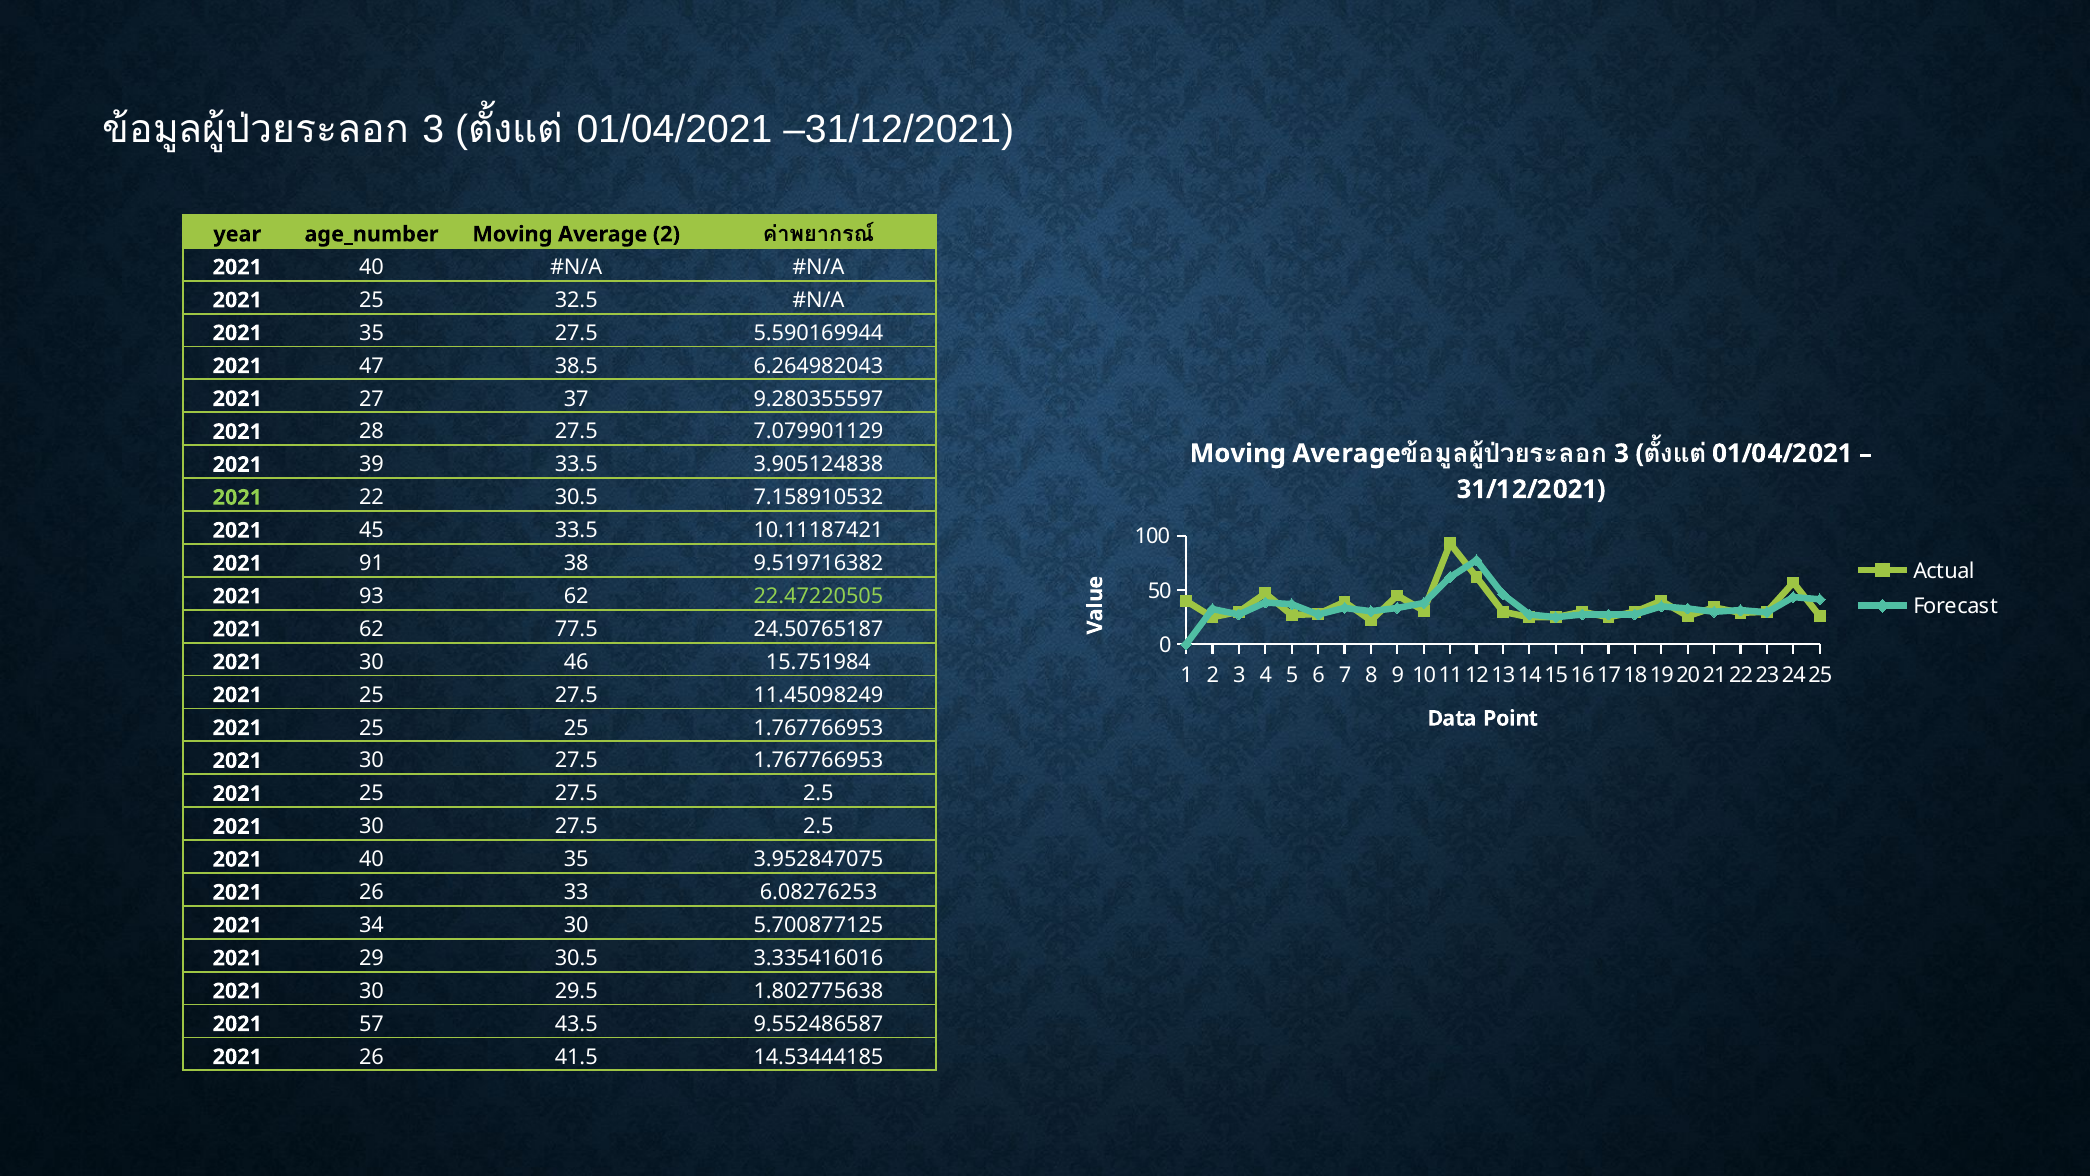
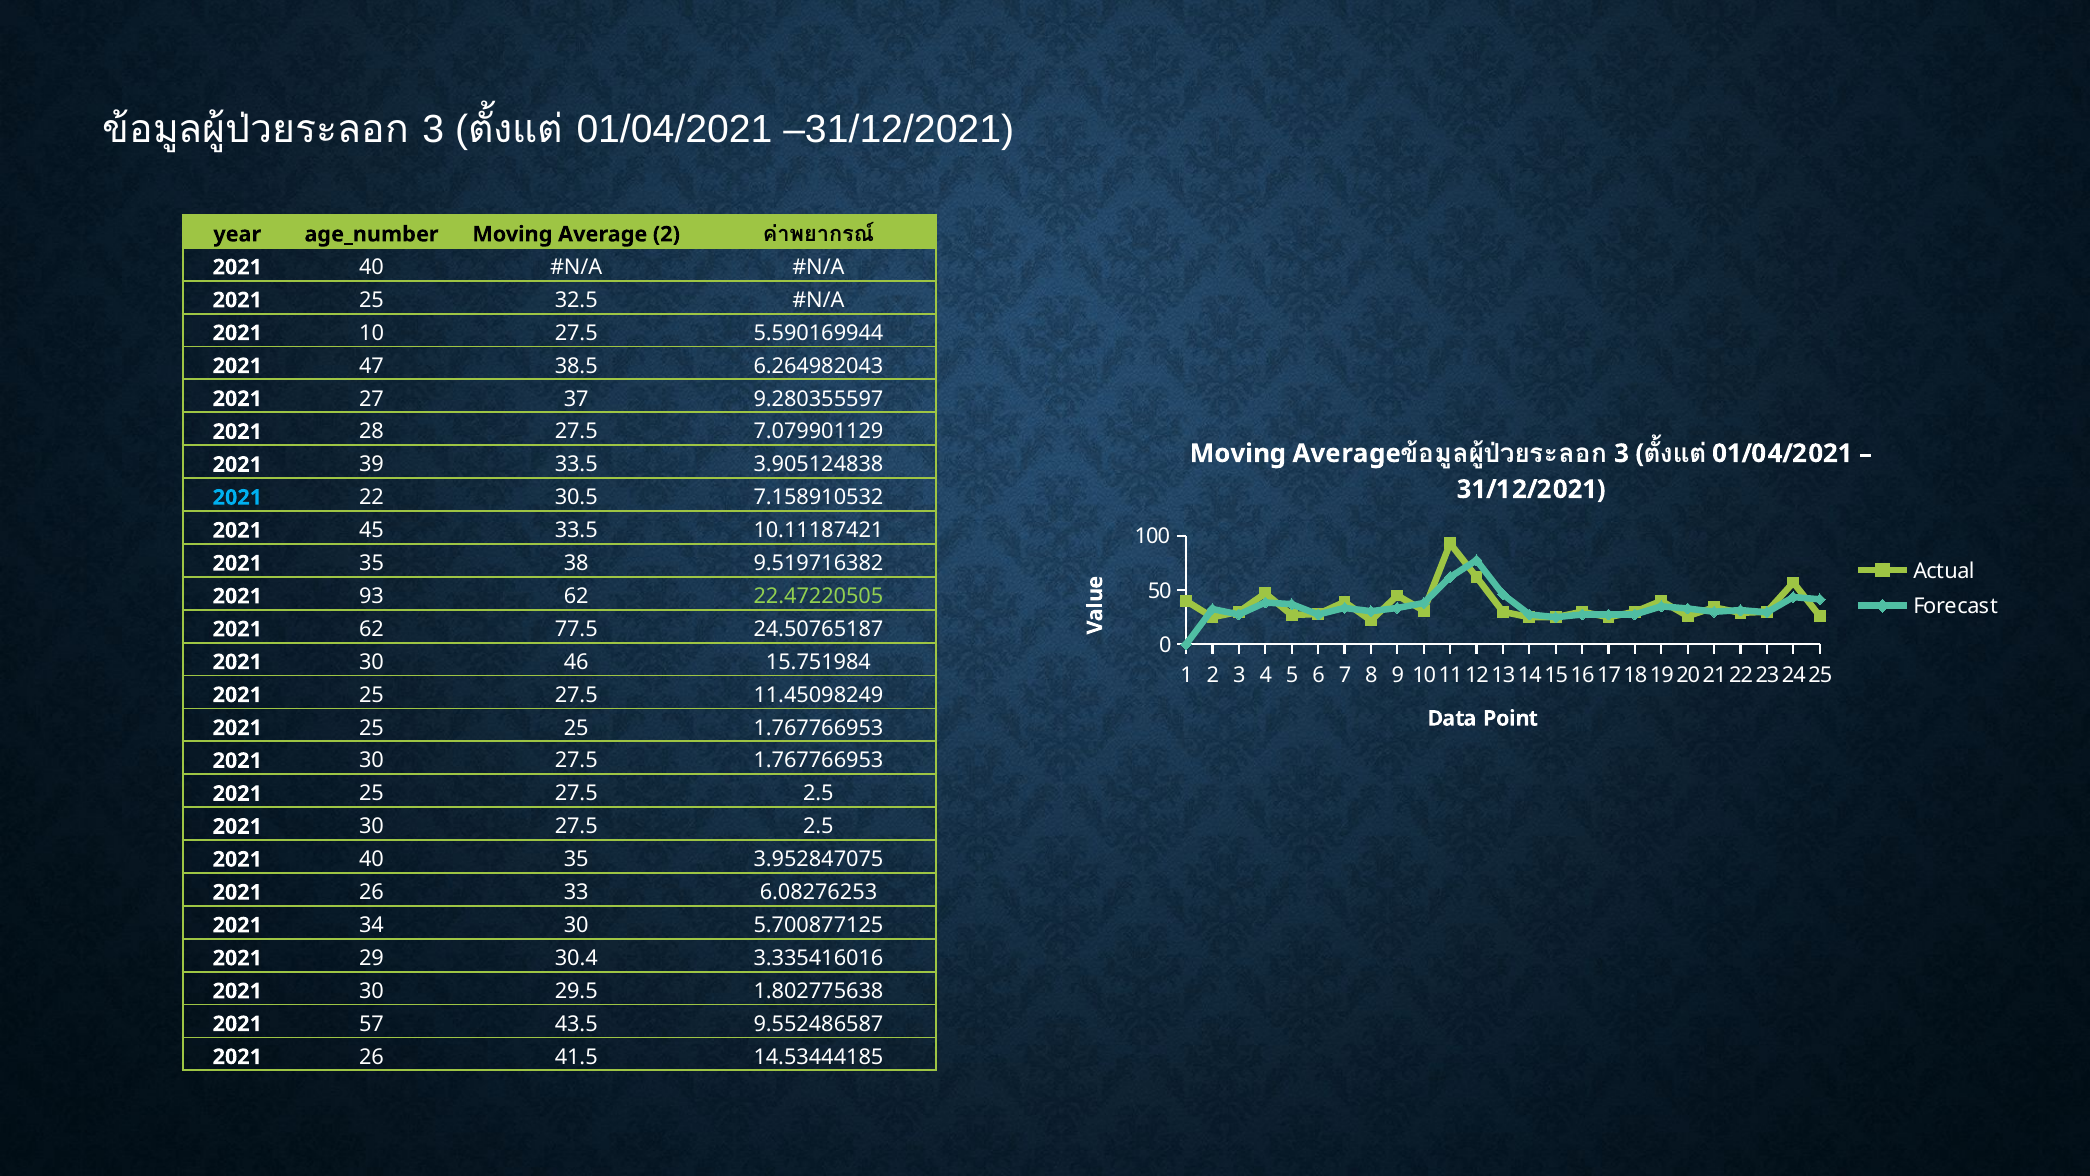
2021 35: 35 -> 10 (372, 333)
2021 colour: light green -> light blue (237, 497)
2021 91: 91 -> 35 (372, 563)
29 30.5: 30.5 -> 30.4 (576, 958)
